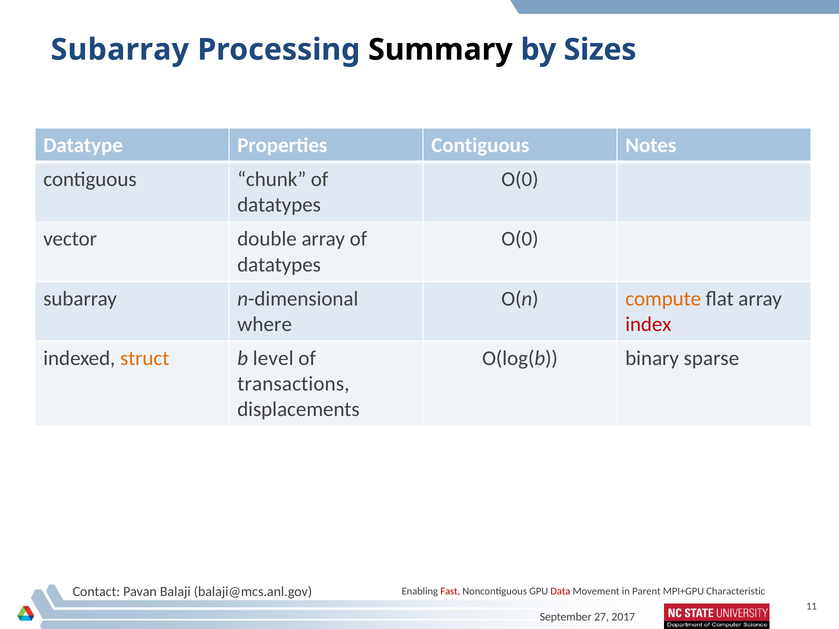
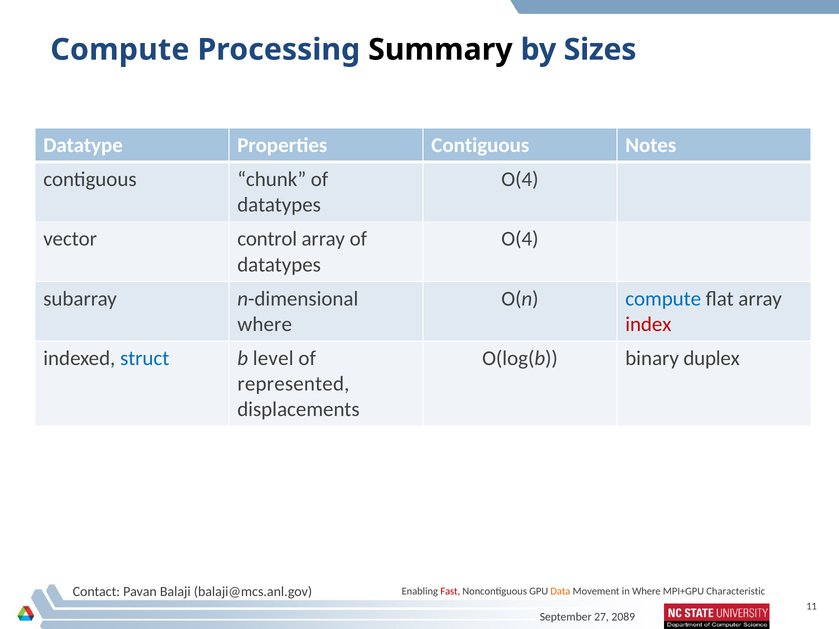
Subarray: Subarray -> Compute (120, 50)
O(0: O(0 -> O(4 (520, 179)
double: double -> control (267, 239)
O(0: O(0 -> O(4 (520, 239)
compute colour: orange -> blue (663, 299)
struct colour: orange -> blue (145, 358)
sparse: sparse -> duplex (712, 358)
transactions: transactions -> represented (293, 384)
Data colour: red -> orange (560, 592)
in Parent: Parent -> Where (646, 592)
2017: 2017 -> 2089 (623, 617)
